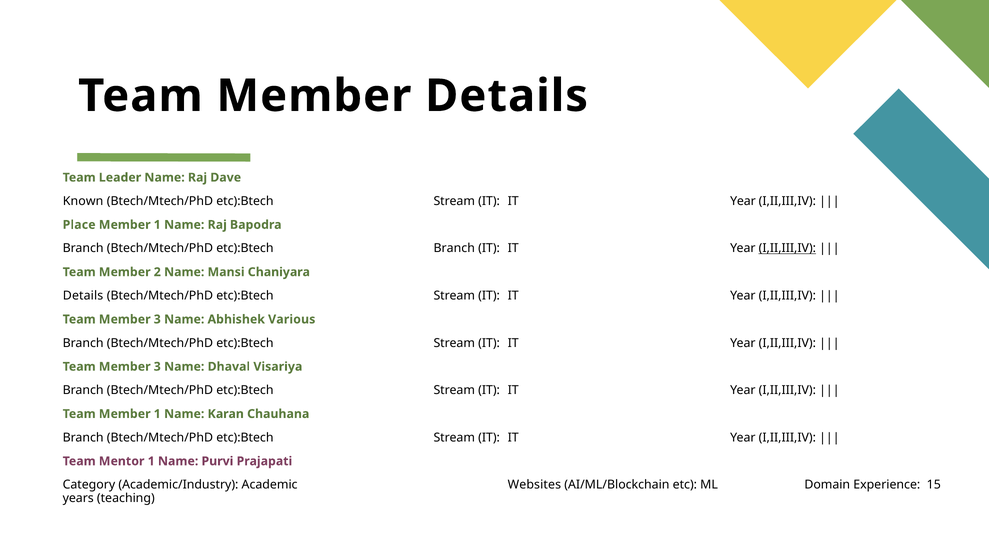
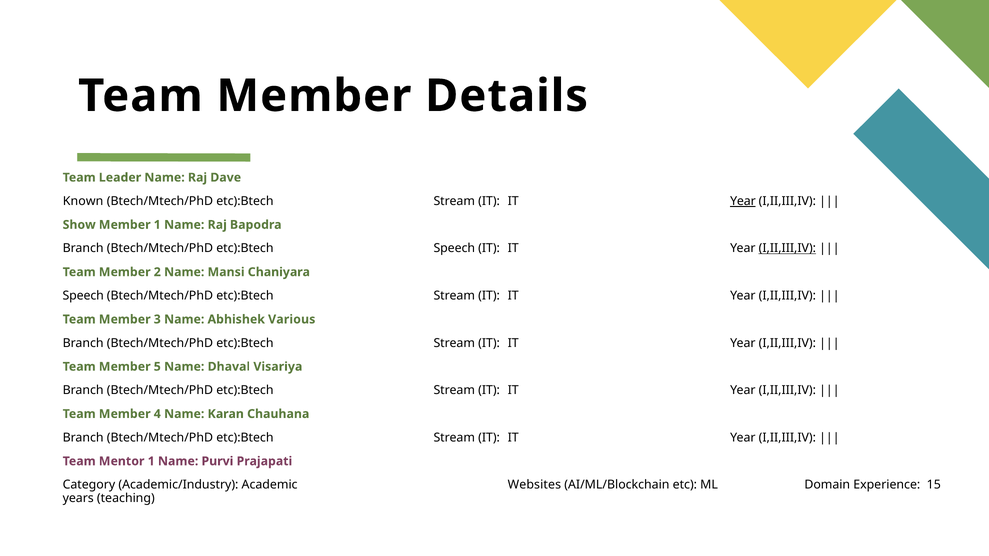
Year underline: none -> present (743, 201)
Place: Place -> Show (79, 225)
etc):Btech Branch: Branch -> Speech (454, 249)
Details: Details -> Speech (83, 296)
3: 3 -> 5 (157, 367)
Team Member 1: 1 -> 4 (157, 414)
